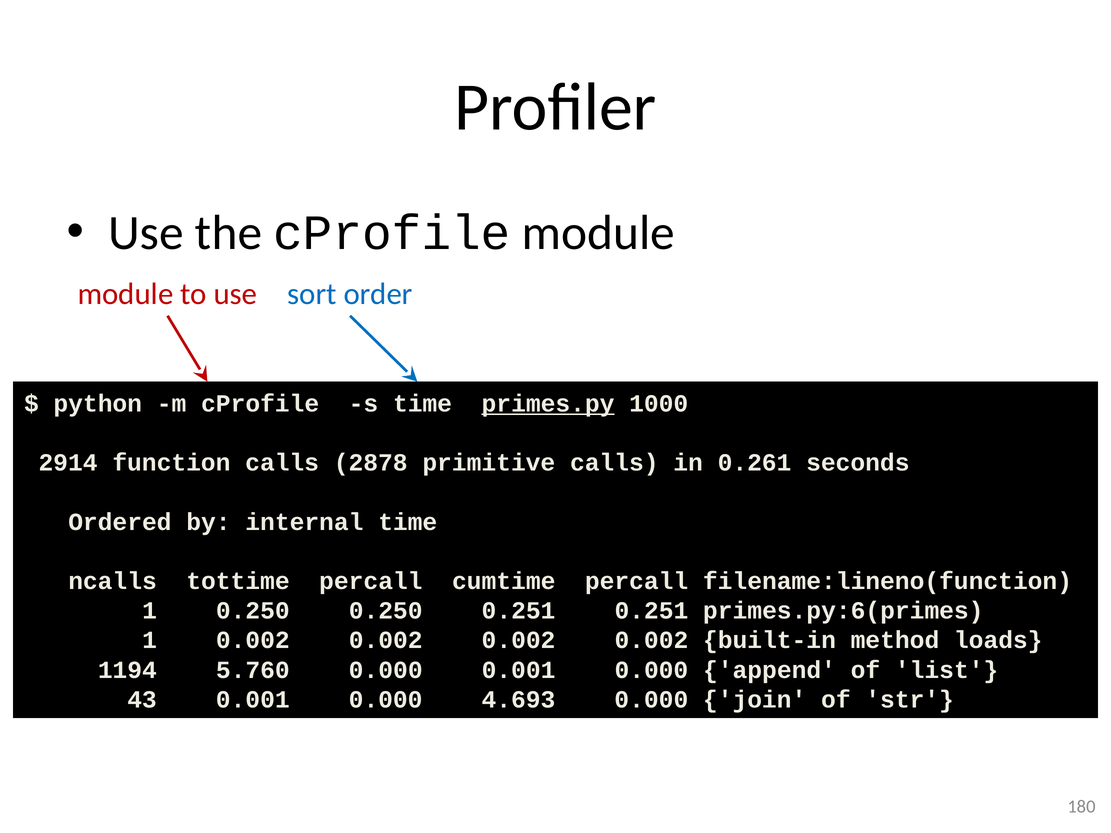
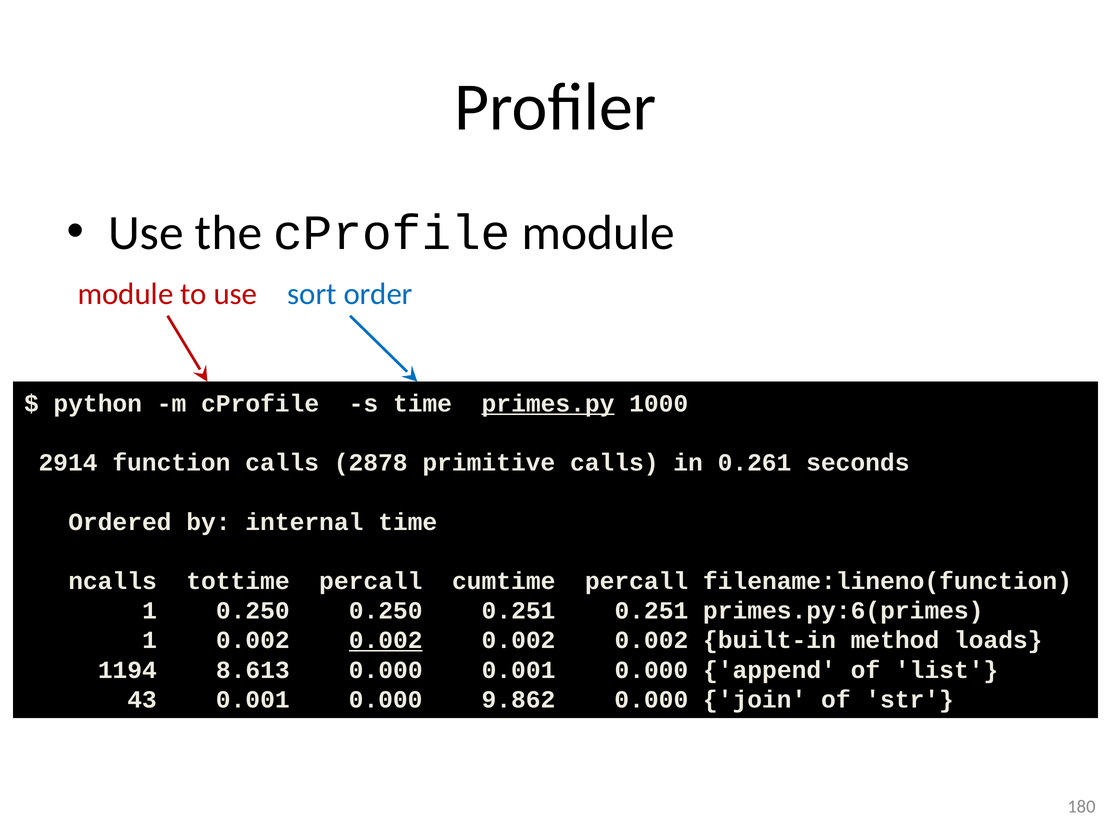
0.002 underline: none -> present (386, 641)
5.760: 5.760 -> 8.613 (253, 670)
4.693: 4.693 -> 9.862 (518, 700)
